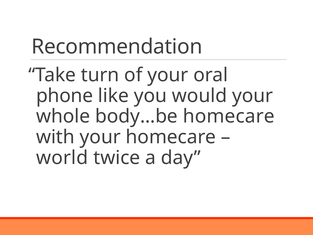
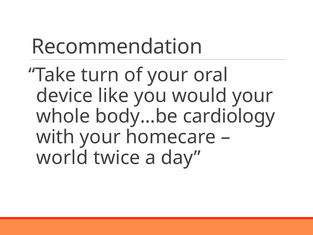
phone: phone -> device (65, 96)
body…be homecare: homecare -> cardiology (229, 116)
